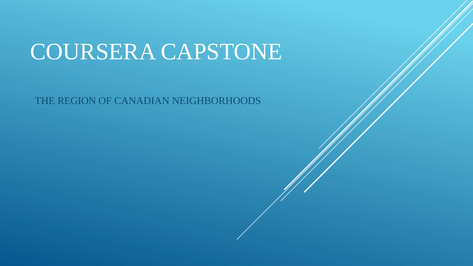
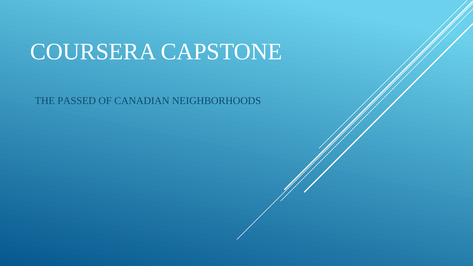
REGION: REGION -> PASSED (77, 101)
